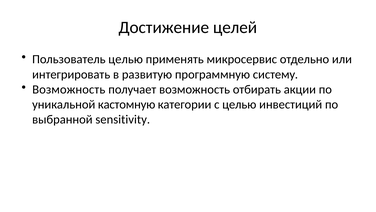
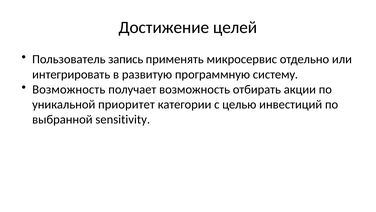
Пользователь целью: целью -> запись (126, 59)
кастомную: кастомную -> приоритет (126, 104)
